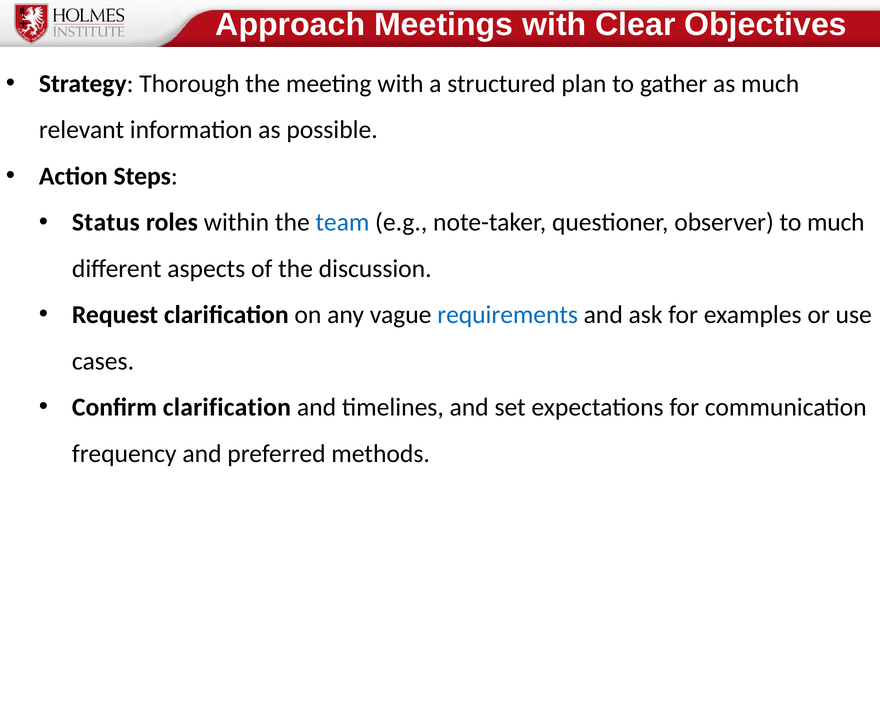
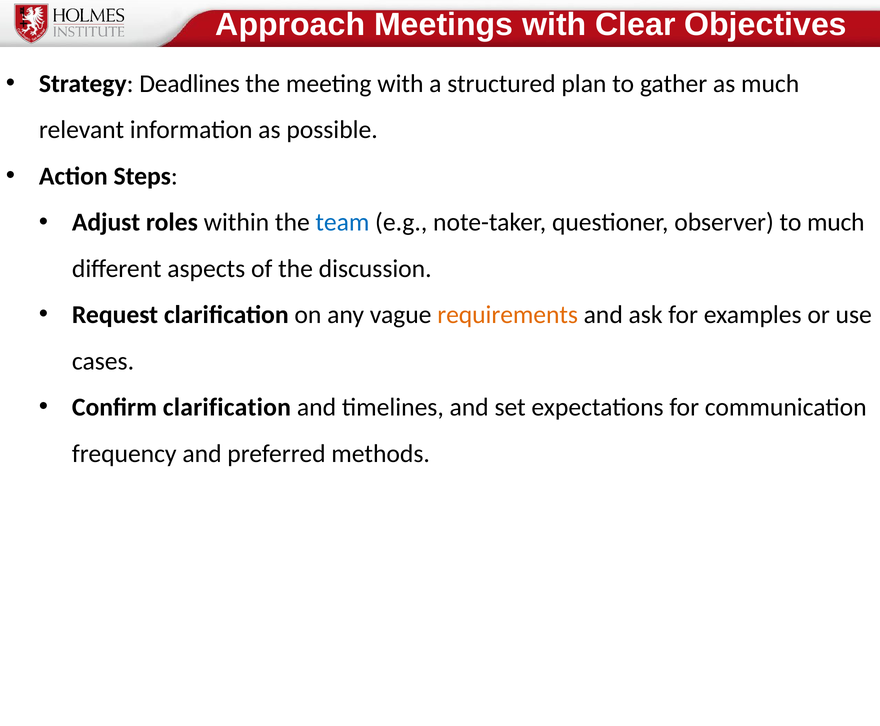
Thorough: Thorough -> Deadlines (190, 84)
Status: Status -> Adjust (106, 222)
requirements colour: blue -> orange (508, 315)
